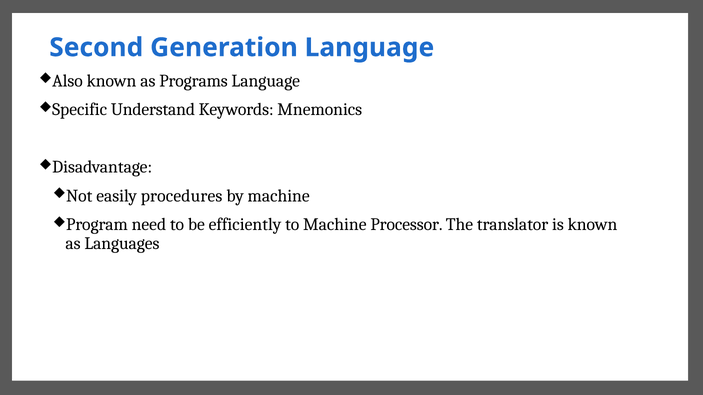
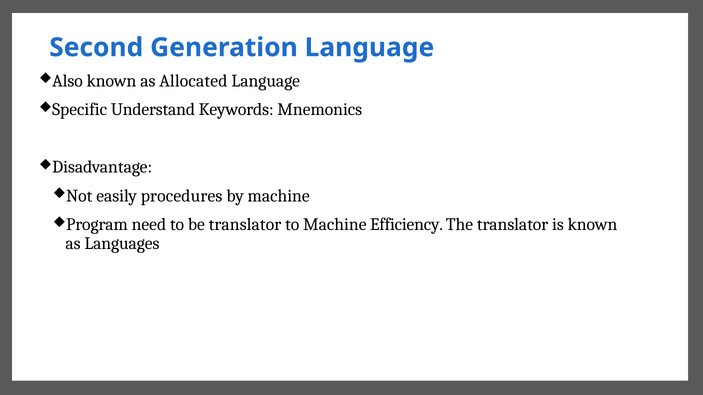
Programs: Programs -> Allocated (193, 81)
be efficiently: efficiently -> translator (245, 225)
Processor: Processor -> Efficiency (407, 225)
